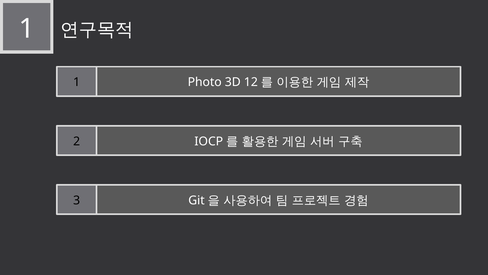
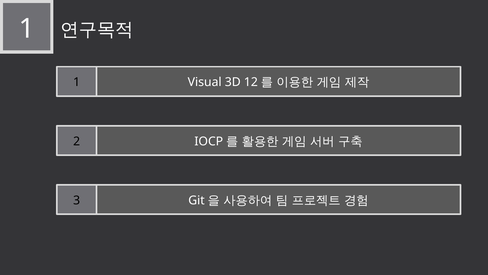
Photo: Photo -> Visual (205, 82)
